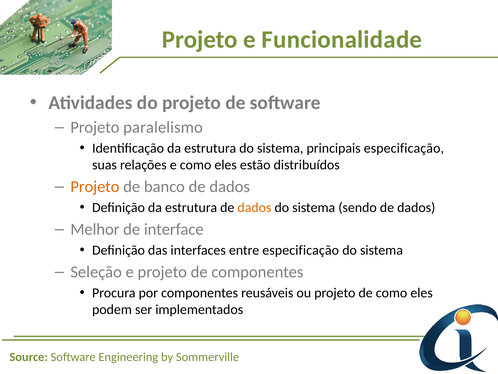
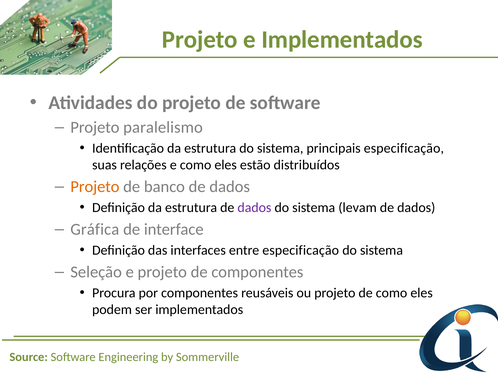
e Funcionalidade: Funcionalidade -> Implementados (342, 40)
dados colour: orange -> purple (254, 207)
sendo: sendo -> levam (358, 207)
Melhor: Melhor -> Gráfica (95, 229)
